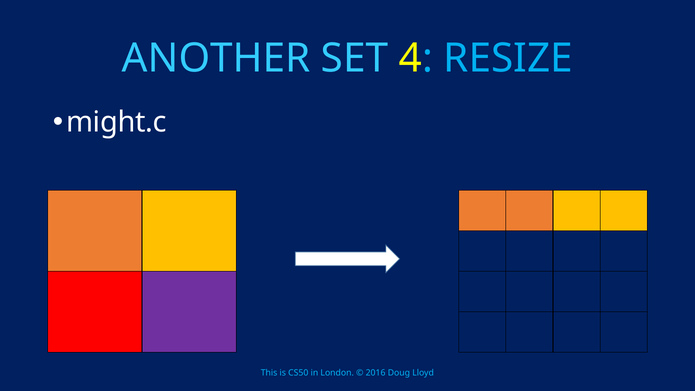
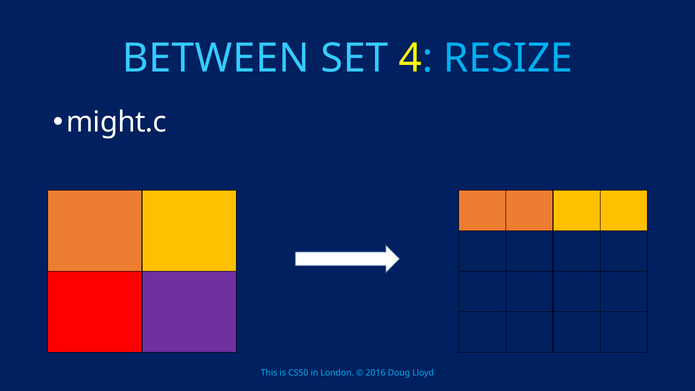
ANOTHER: ANOTHER -> BETWEEN (216, 58)
